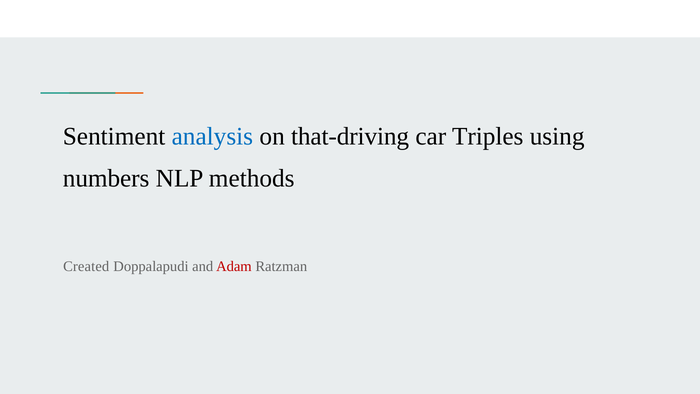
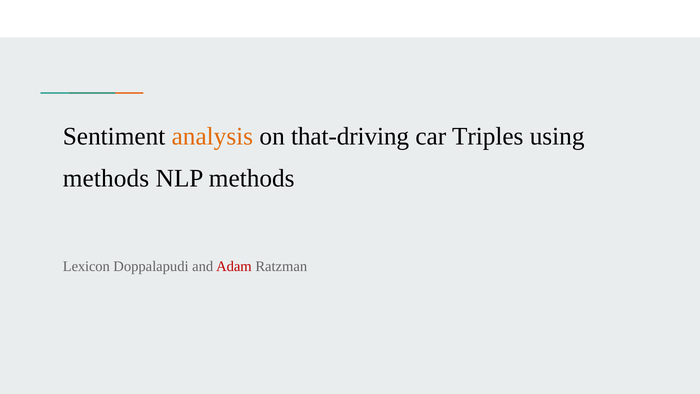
analysis colour: blue -> orange (212, 136)
numbers: numbers -> methods (106, 178)
Created: Created -> Lexicon (86, 266)
